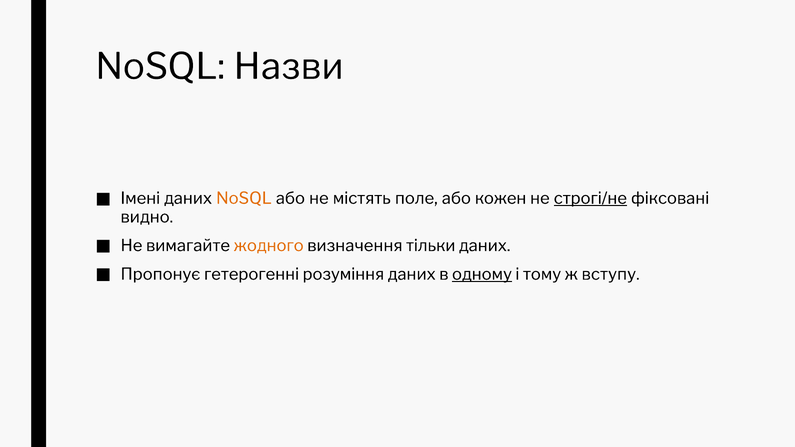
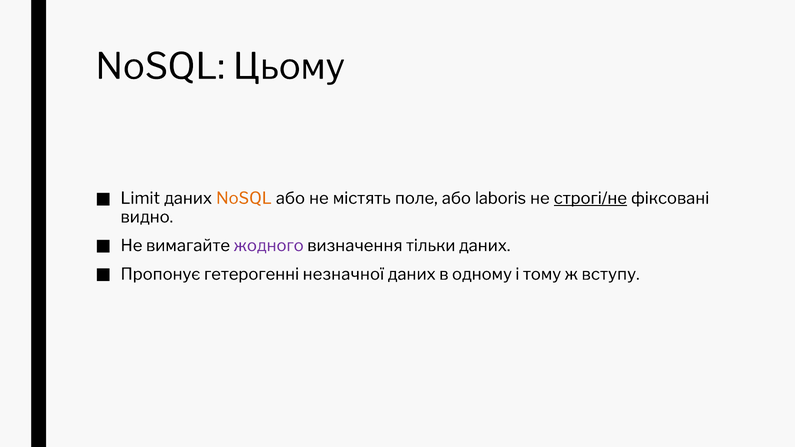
Назви: Назви -> Цьому (289, 67)
Імені: Імені -> Limit (140, 198)
кожен: кожен -> laboris (501, 198)
жодного colour: orange -> purple (269, 246)
розуміння: розуміння -> незначної (343, 274)
одному underline: present -> none (482, 274)
